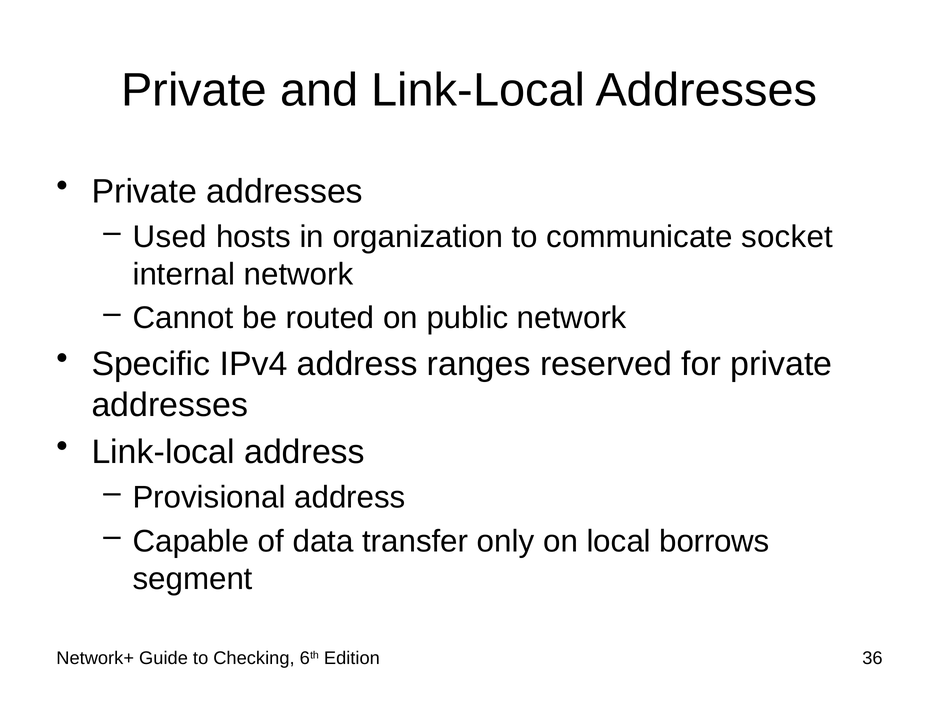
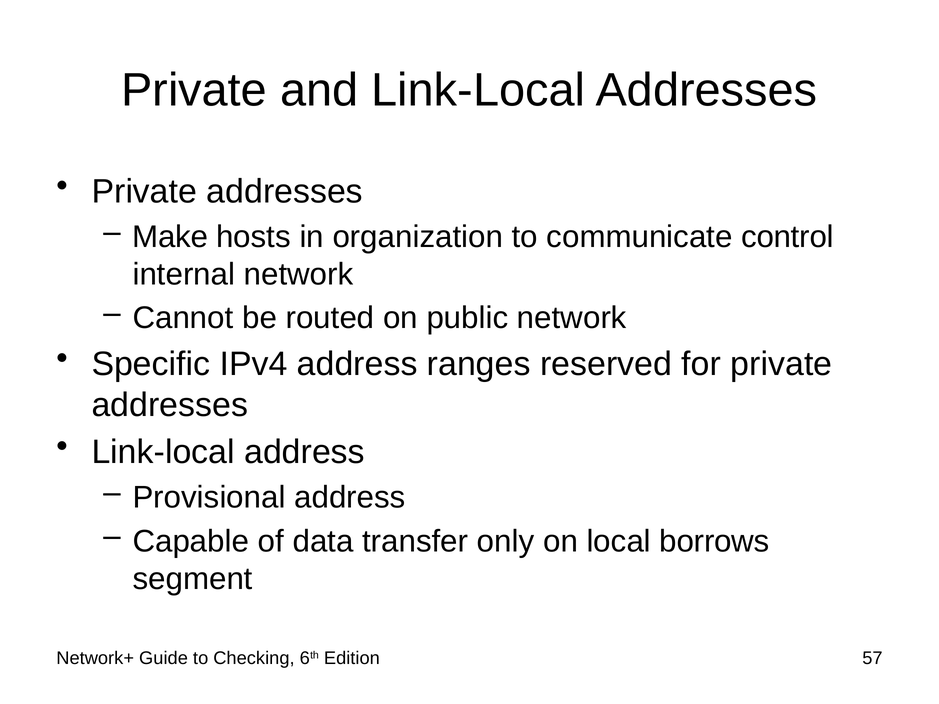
Used: Used -> Make (170, 237)
socket: socket -> control (787, 237)
36: 36 -> 57 (872, 658)
